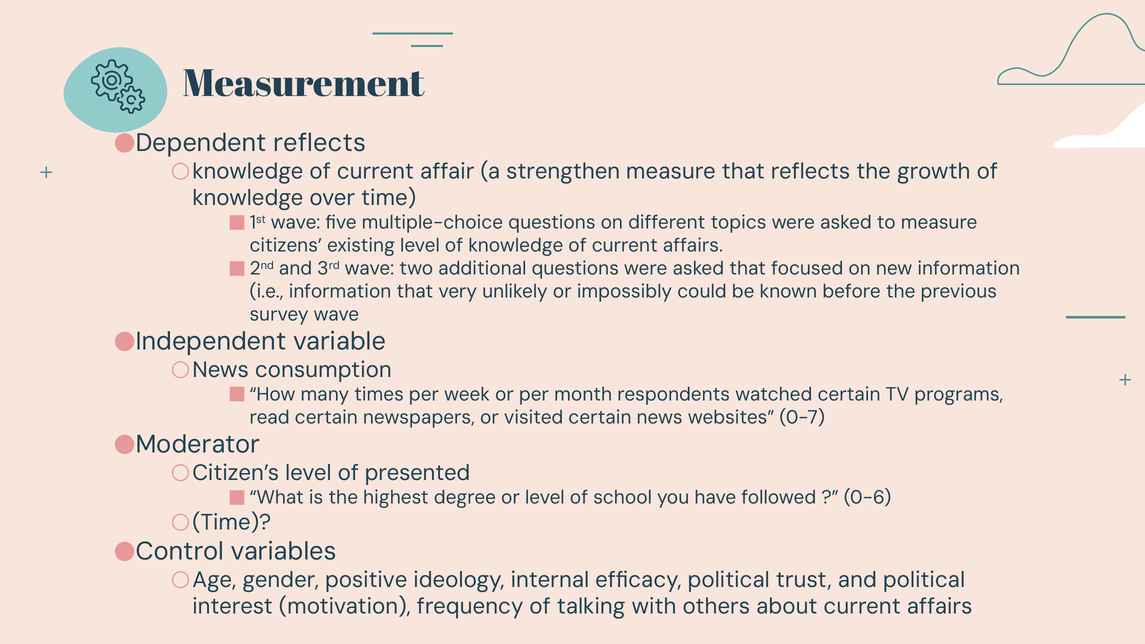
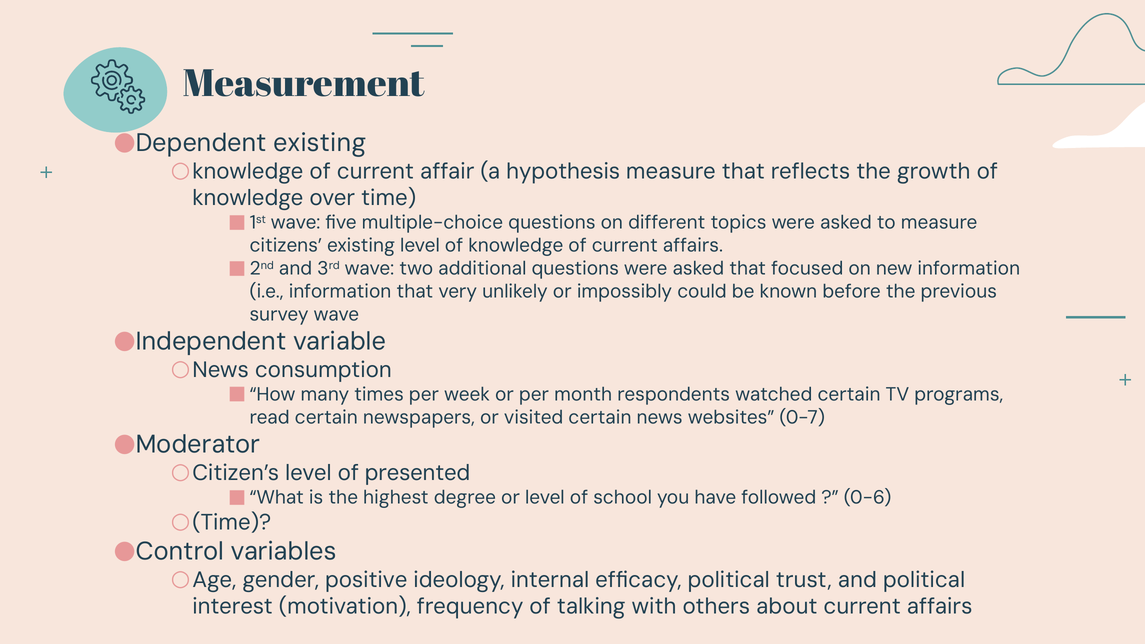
Dependent reflects: reflects -> existing (320, 143)
strengthen: strengthen -> hypothesis (563, 171)
